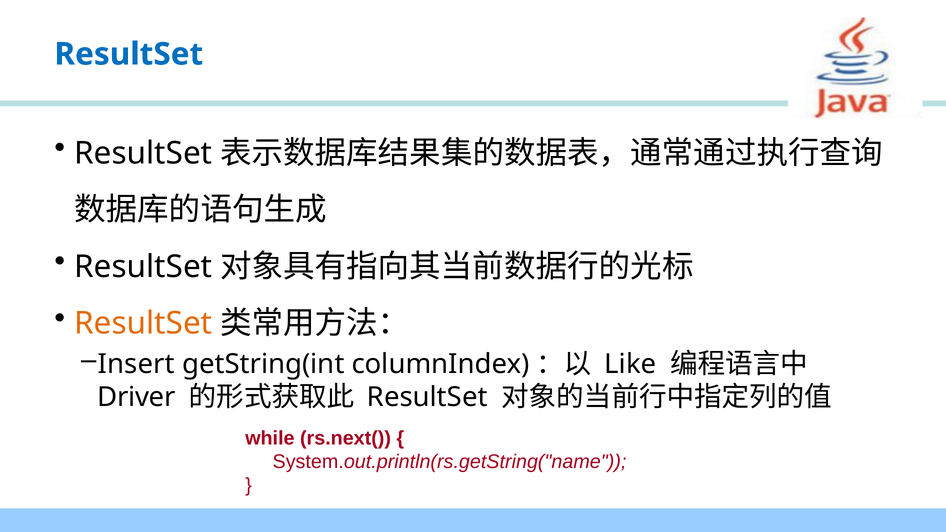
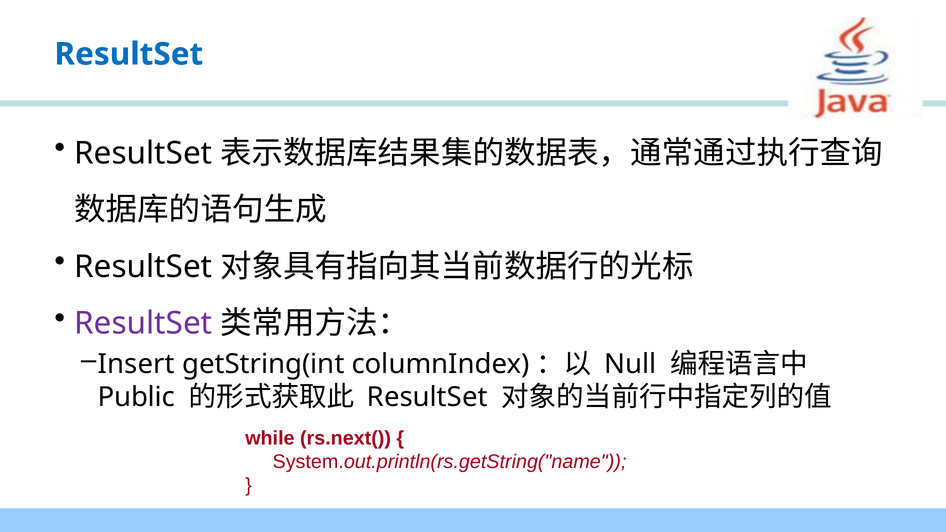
ResultSet colour: orange -> purple (143, 323)
Like: Like -> Null (630, 364)
Driver: Driver -> Public (136, 397)
